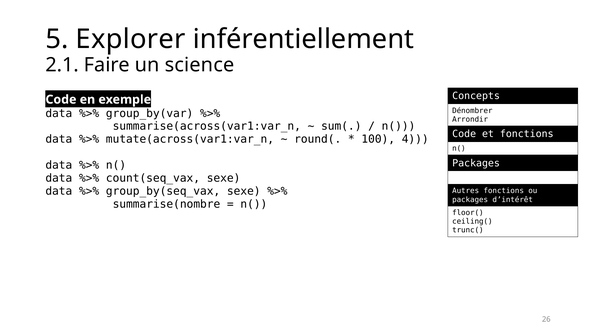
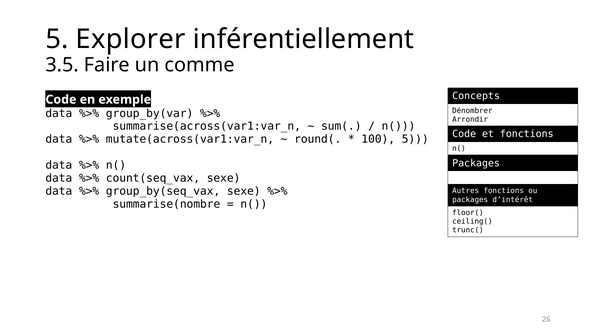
2.1: 2.1 -> 3.5 (62, 65)
science: science -> comme (200, 65)
100 4: 4 -> 5 (415, 139)
